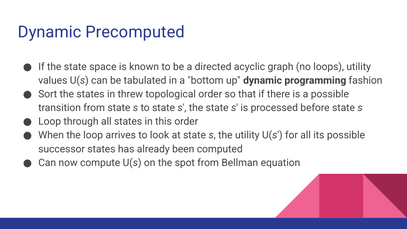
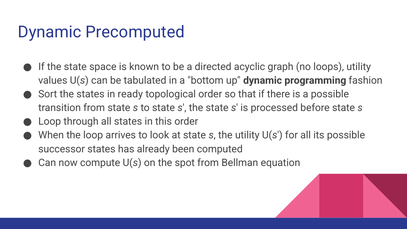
threw: threw -> ready (130, 94)
